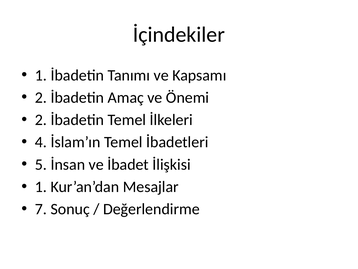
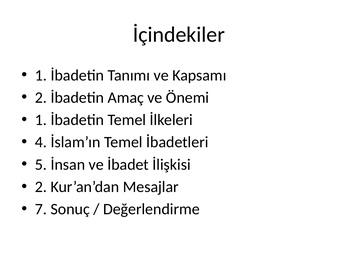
2: 2 -> 1 (41, 120)
1: 1 -> 2 (41, 187)
